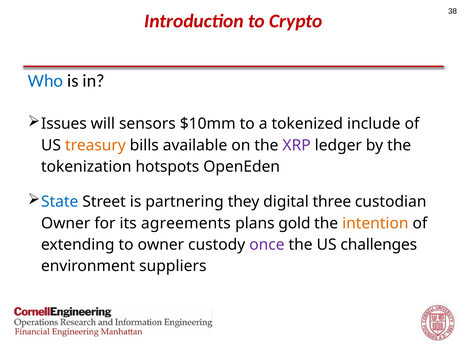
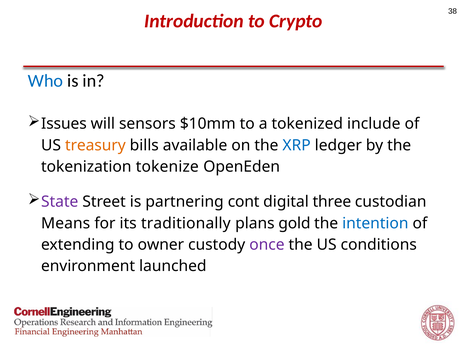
XRP colour: purple -> blue (297, 145)
hotspots: hotspots -> tokenize (167, 167)
State colour: blue -> purple (60, 202)
they: they -> cont (244, 202)
Owner: Owner -> Means (66, 223)
agreements: agreements -> traditionally (186, 223)
intention colour: orange -> blue (375, 223)
challenges: challenges -> conditions (379, 245)
suppliers: suppliers -> launched (173, 266)
